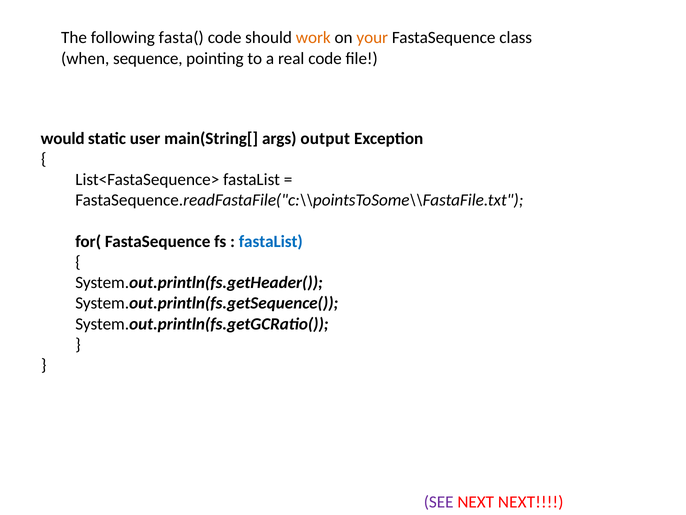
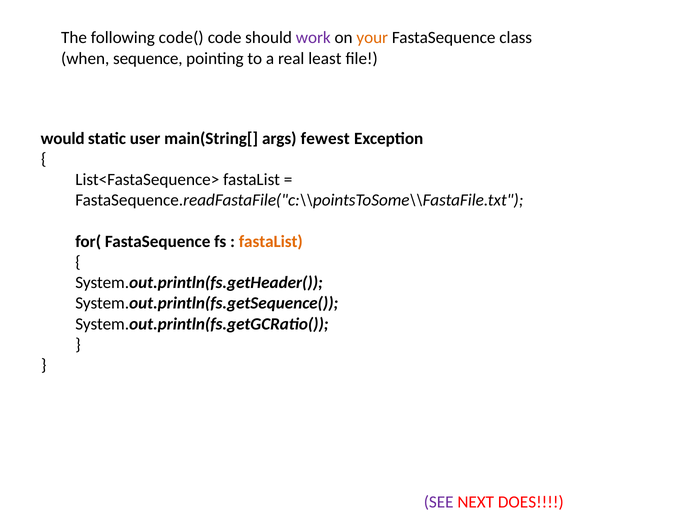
fasta(: fasta( -> code( (181, 38)
work colour: orange -> purple (313, 38)
real code: code -> least (325, 58)
output: output -> fewest (325, 138)
fastaList colour: blue -> orange (271, 241)
NEXT NEXT: NEXT -> DOES (531, 502)
